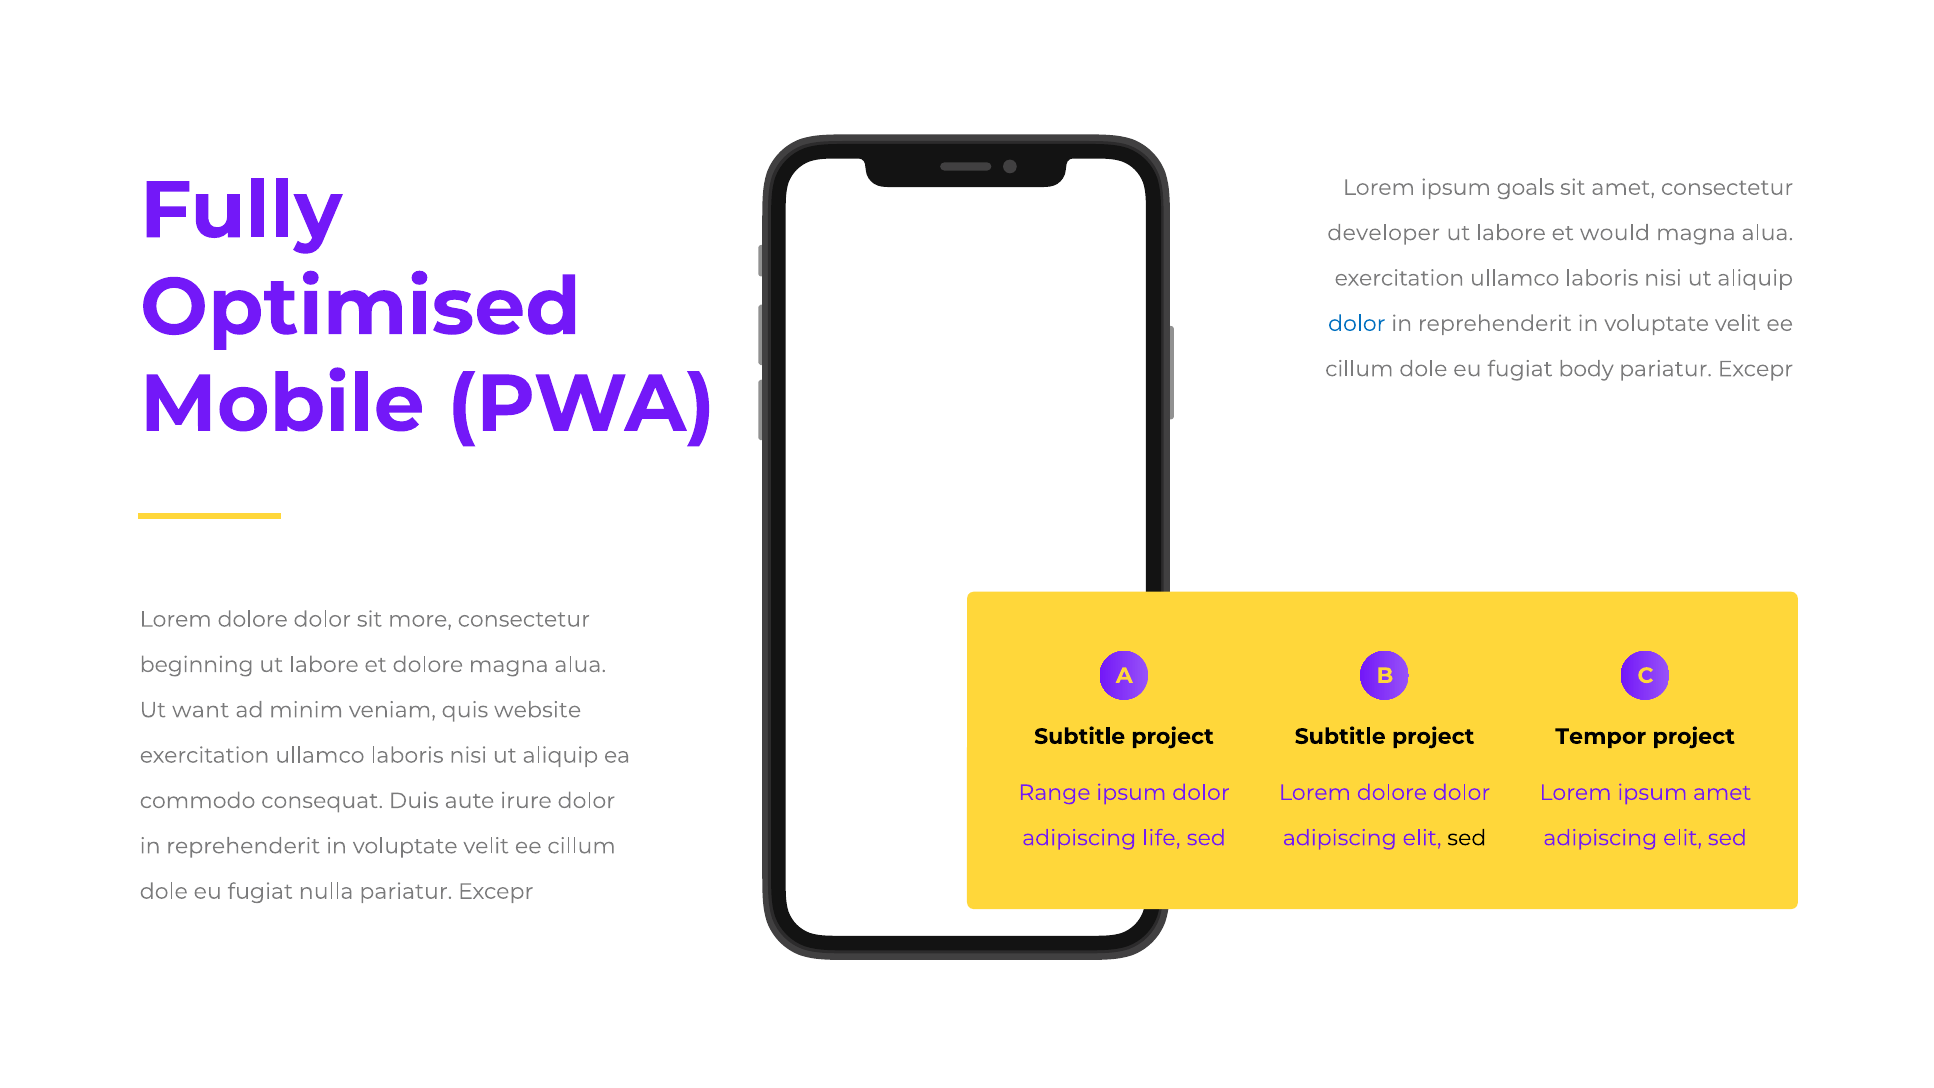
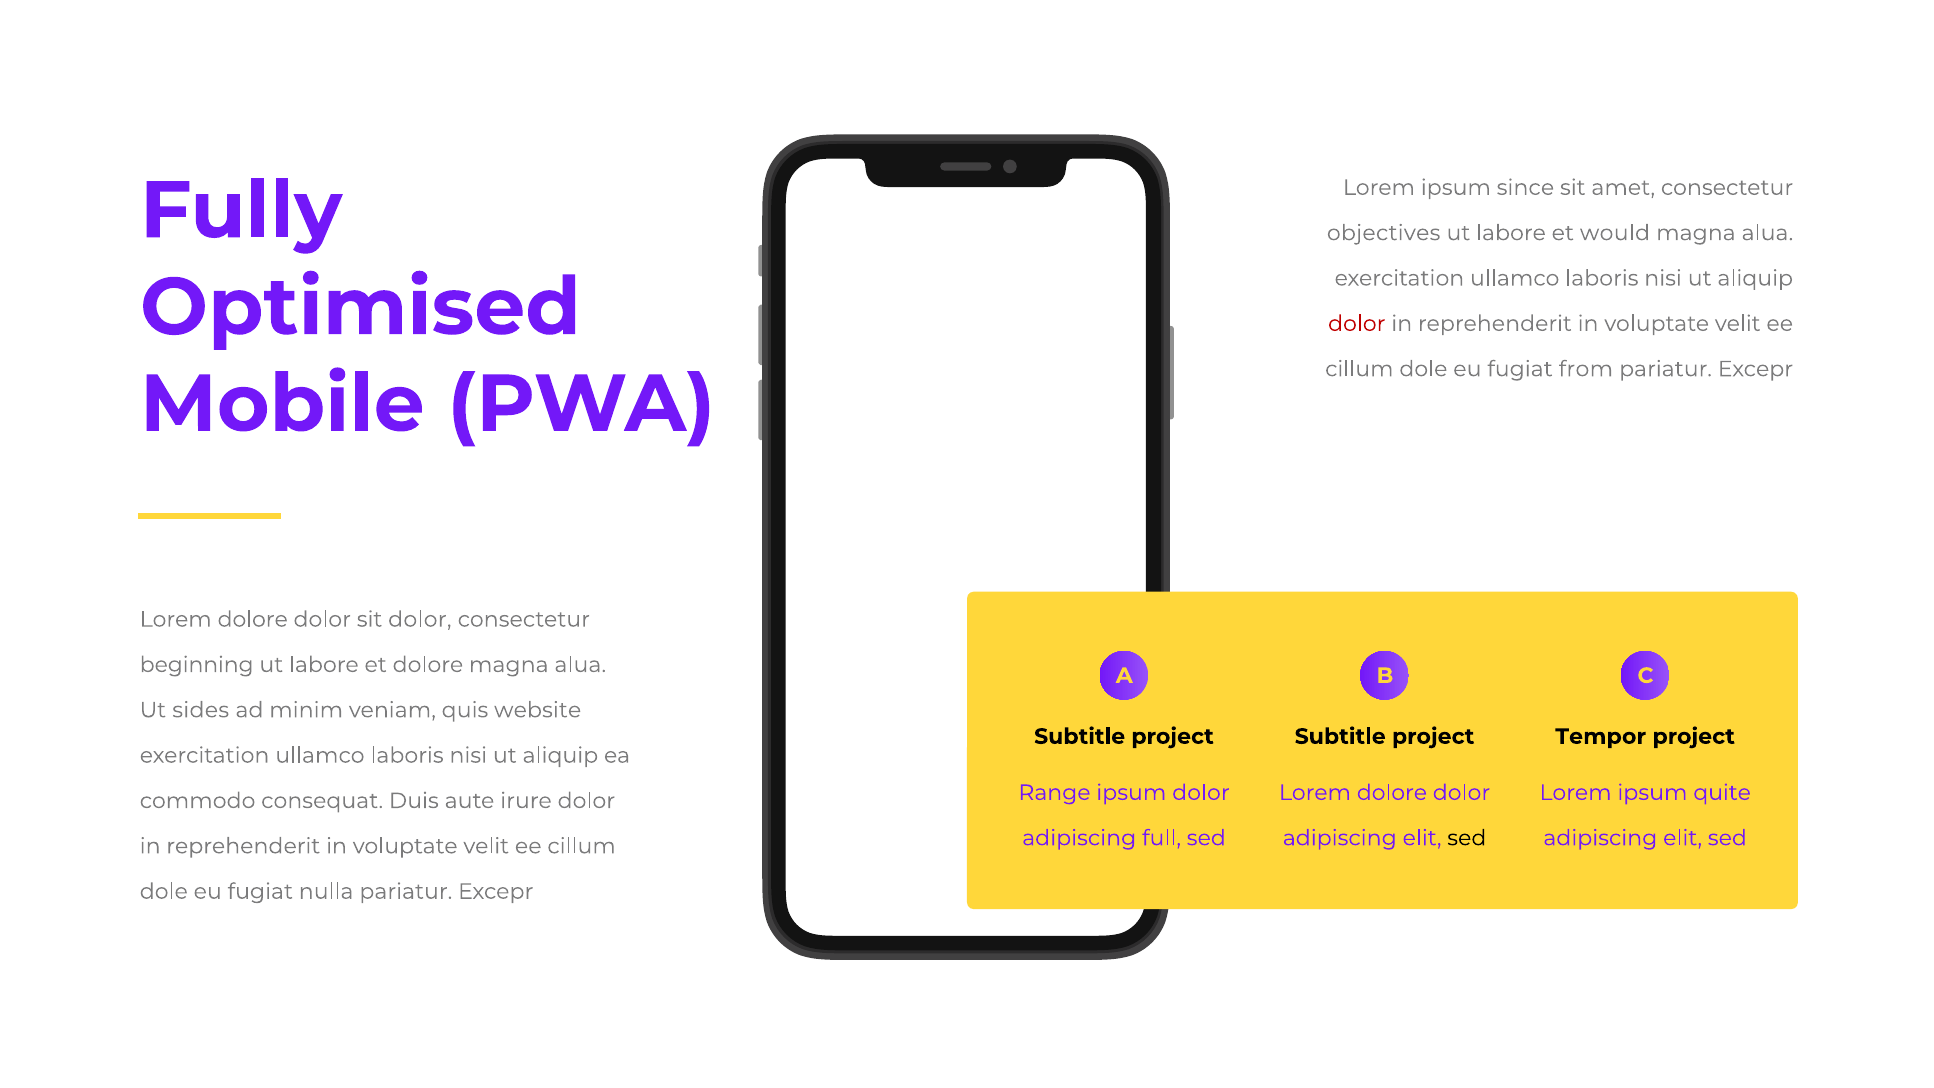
goals: goals -> since (1525, 188)
developer: developer -> objectives (1384, 233)
dolor colour: blue -> red (1357, 324)
body: body -> from (1586, 369)
sit more: more -> dolor (420, 619)
want: want -> sides (201, 710)
ipsum amet: amet -> quite (1722, 793)
life: life -> full (1162, 838)
